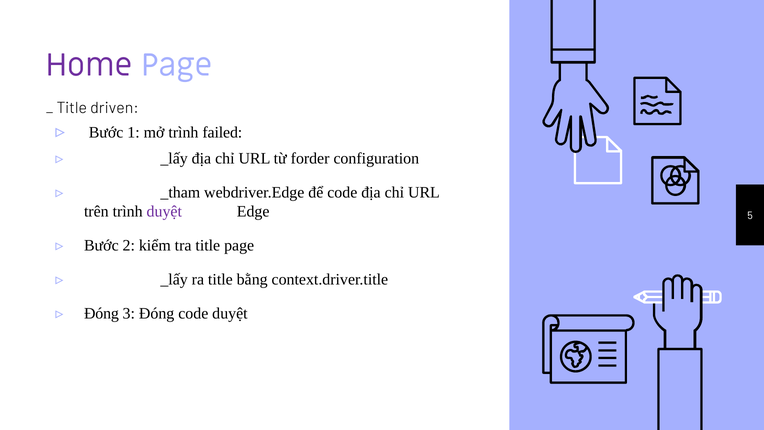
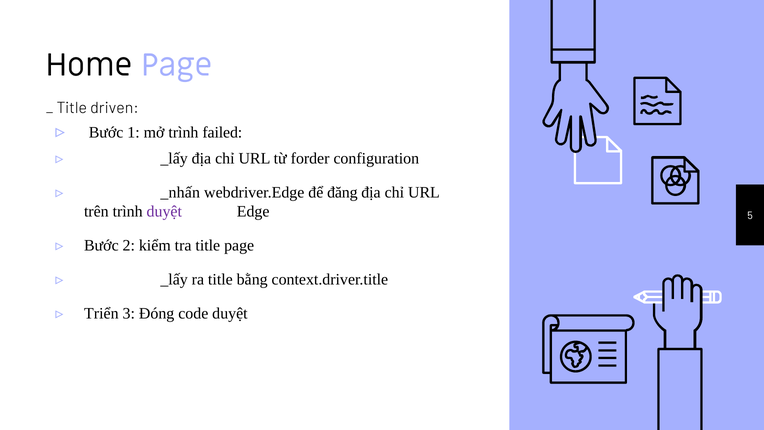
Home colour: purple -> black (89, 65)
_tham: _tham -> _nhấn (180, 193)
để code: code -> đăng (342, 193)
Đóng: Đóng -> Triển (101, 313)
